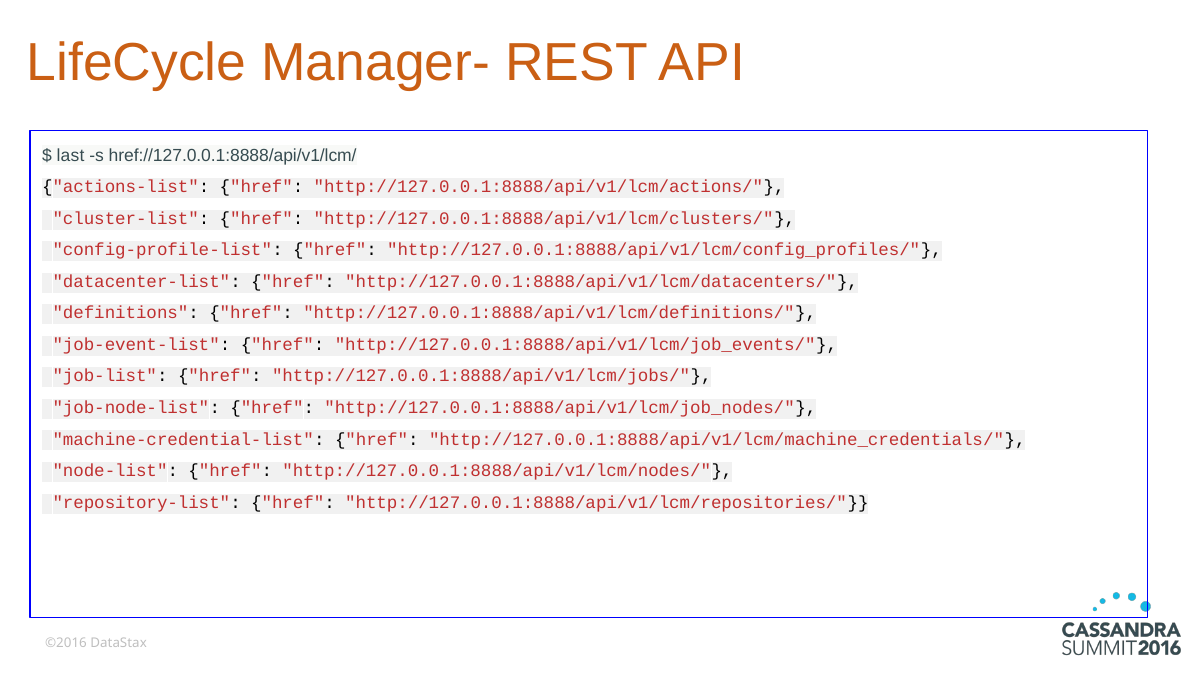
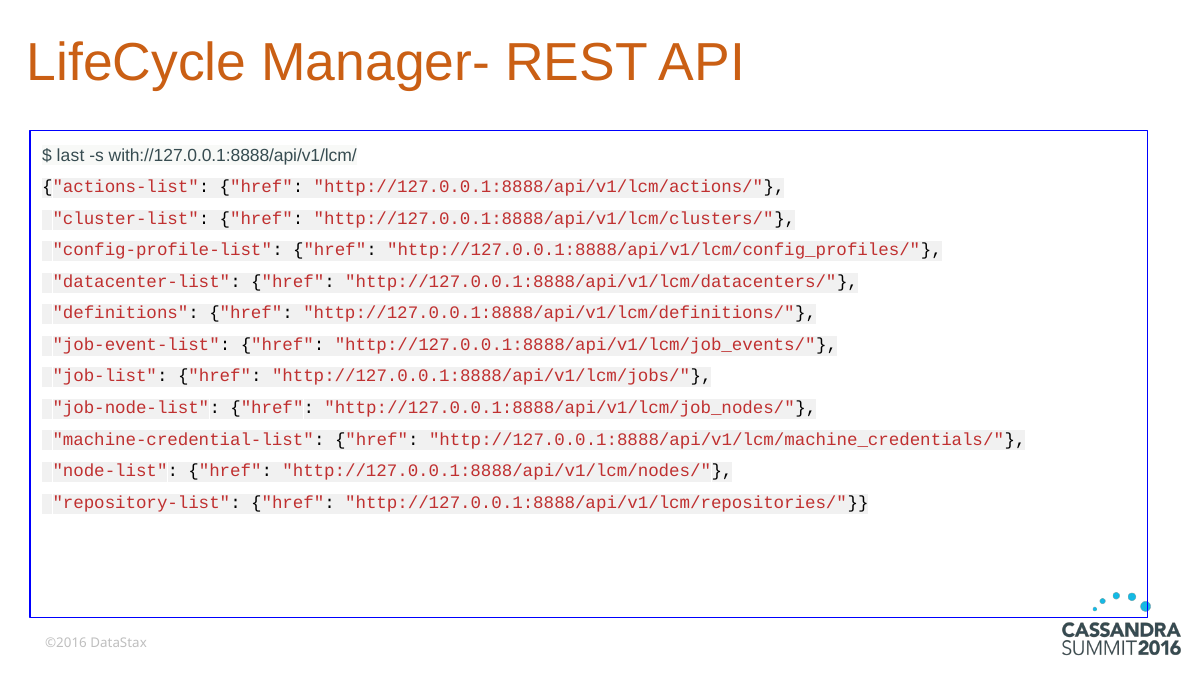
href://127.0.0.1:8888/api/v1/lcm/: href://127.0.0.1:8888/api/v1/lcm/ -> with://127.0.0.1:8888/api/v1/lcm/ (233, 155)
